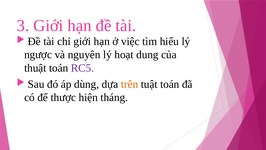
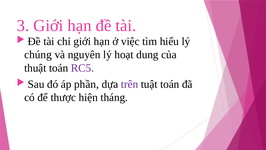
ngược: ngược -> chúng (38, 55)
dùng: dùng -> phần (87, 84)
trên colour: orange -> purple (130, 84)
